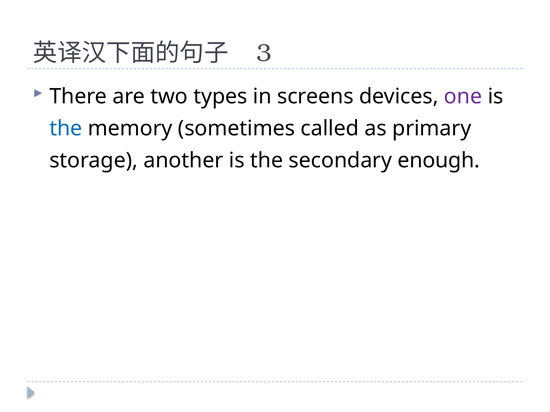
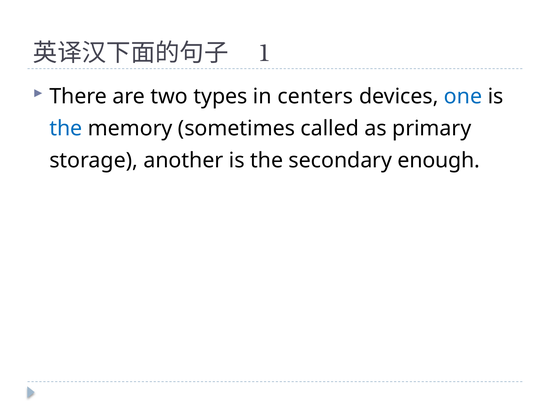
3: 3 -> 1 (264, 53)
screens: screens -> centers (315, 97)
one colour: purple -> blue (463, 97)
